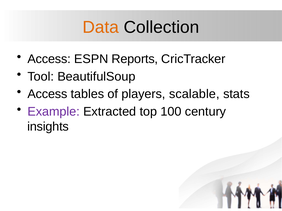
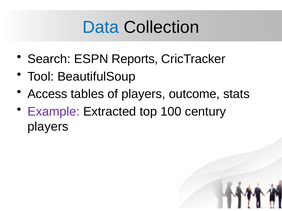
Data colour: orange -> blue (101, 27)
Access: Access -> Search (49, 59)
scalable: scalable -> outcome (194, 94)
insights: insights -> players (48, 127)
